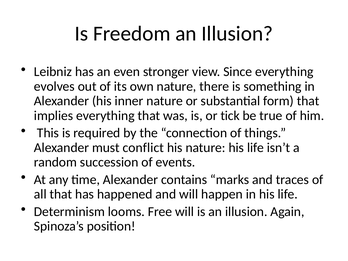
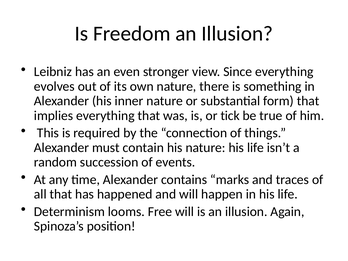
conflict: conflict -> contain (143, 148)
